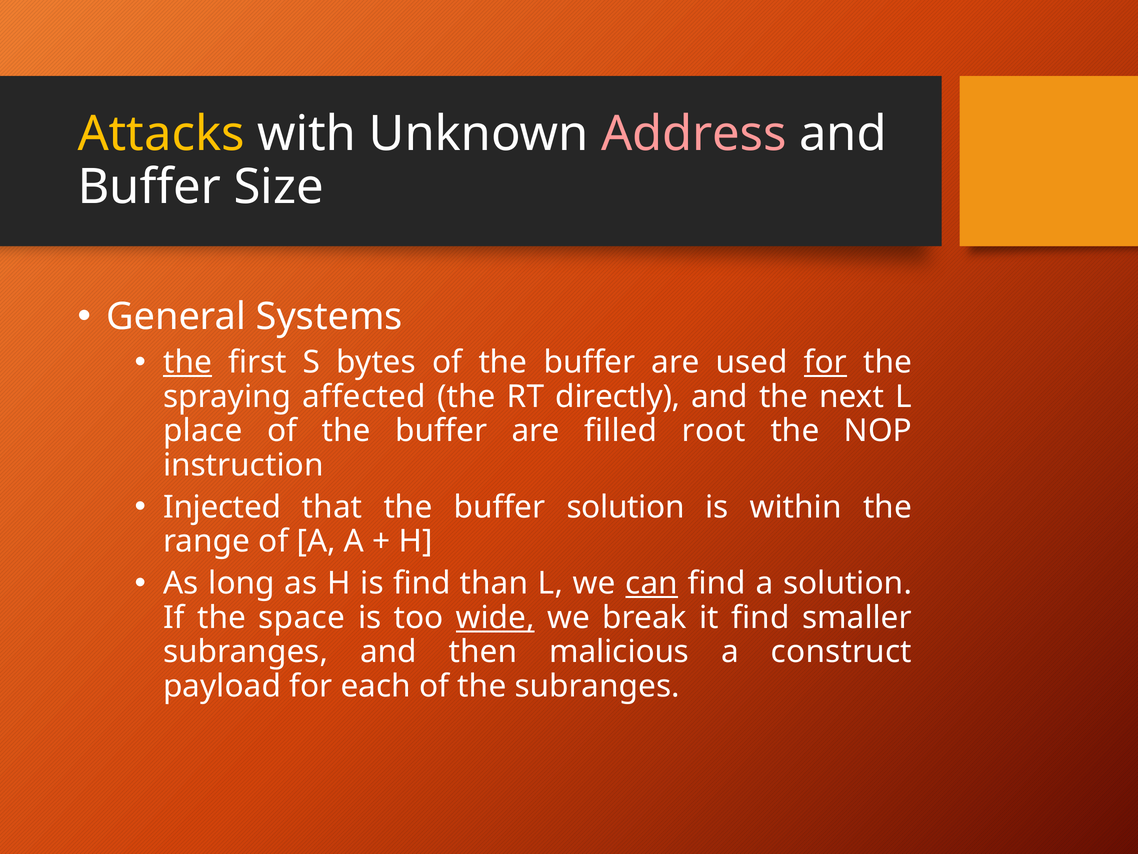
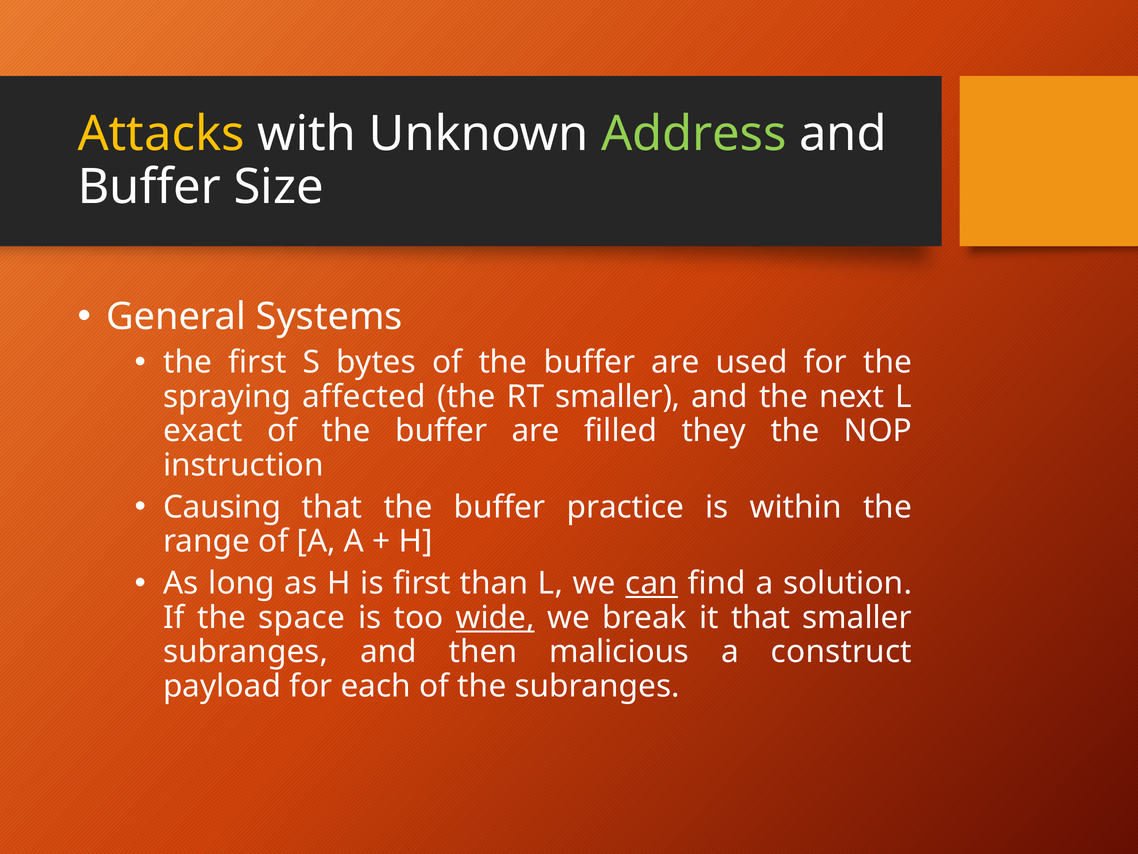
Address colour: pink -> light green (694, 134)
the underline: present -> none (188, 362)
for underline: present -> none (825, 362)
RT directly: directly -> smaller (618, 396)
place: place -> exact (203, 431)
root: root -> they (714, 431)
Injected: Injected -> Causing (222, 507)
buffer solution: solution -> practice (625, 507)
is find: find -> first (422, 583)
it find: find -> that (761, 617)
